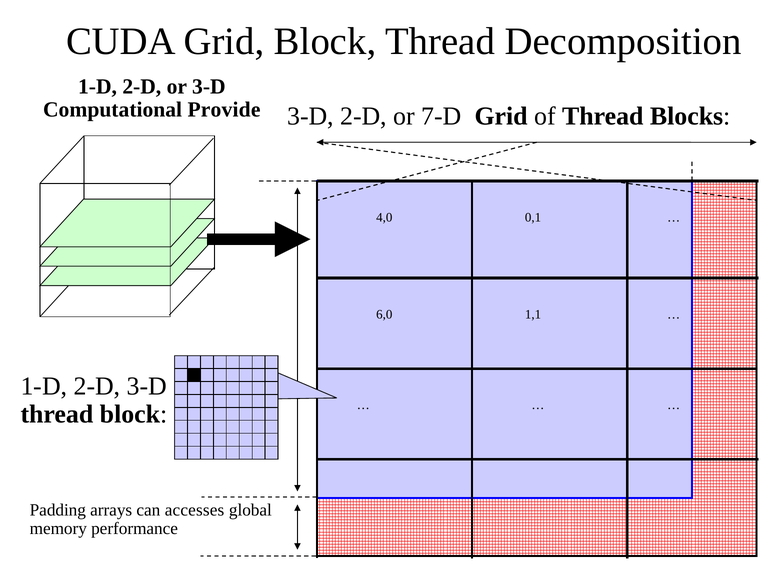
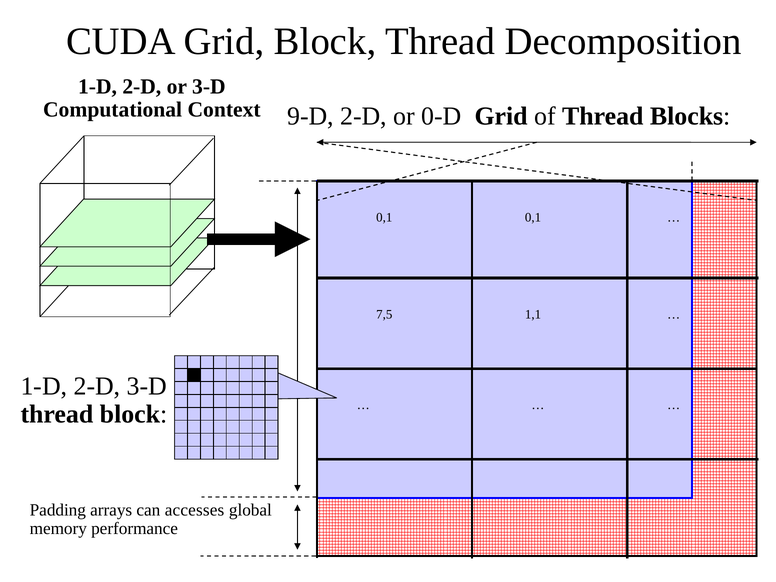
Provide: Provide -> Context (224, 110)
3-D: 3-D -> 9-D (310, 116)
7-D: 7-D -> 0-D (441, 116)
4,0: 4,0 -> 0,1 (384, 218)
6,0: 6,0 -> 7,5 (384, 315)
